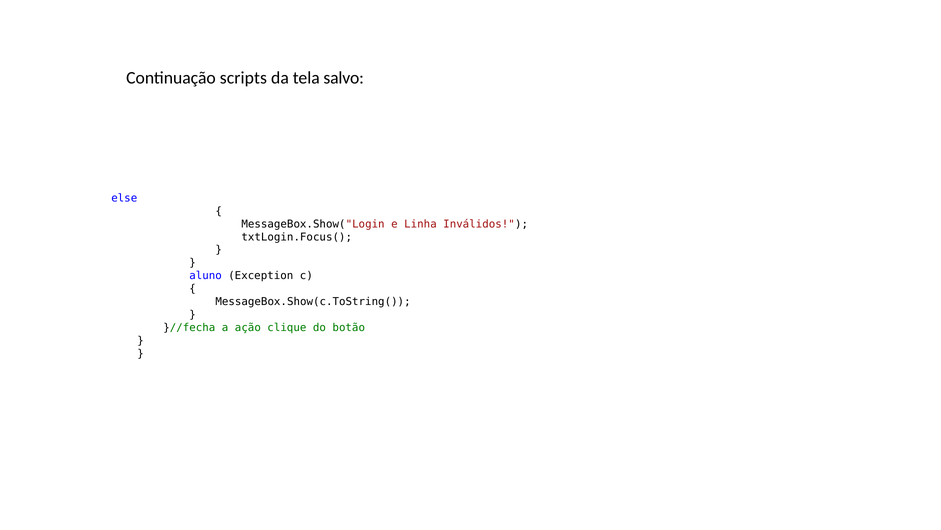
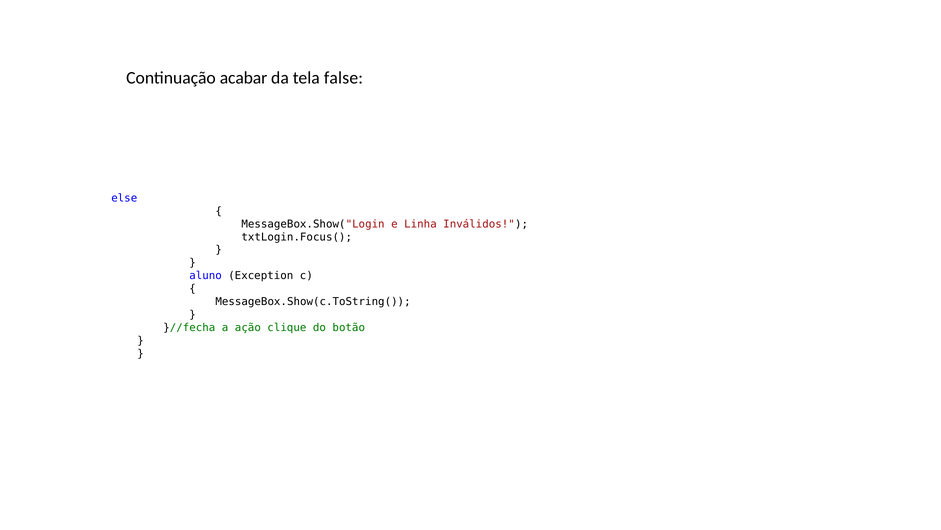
scripts: scripts -> acabar (244, 78)
salvo: salvo -> false (343, 78)
